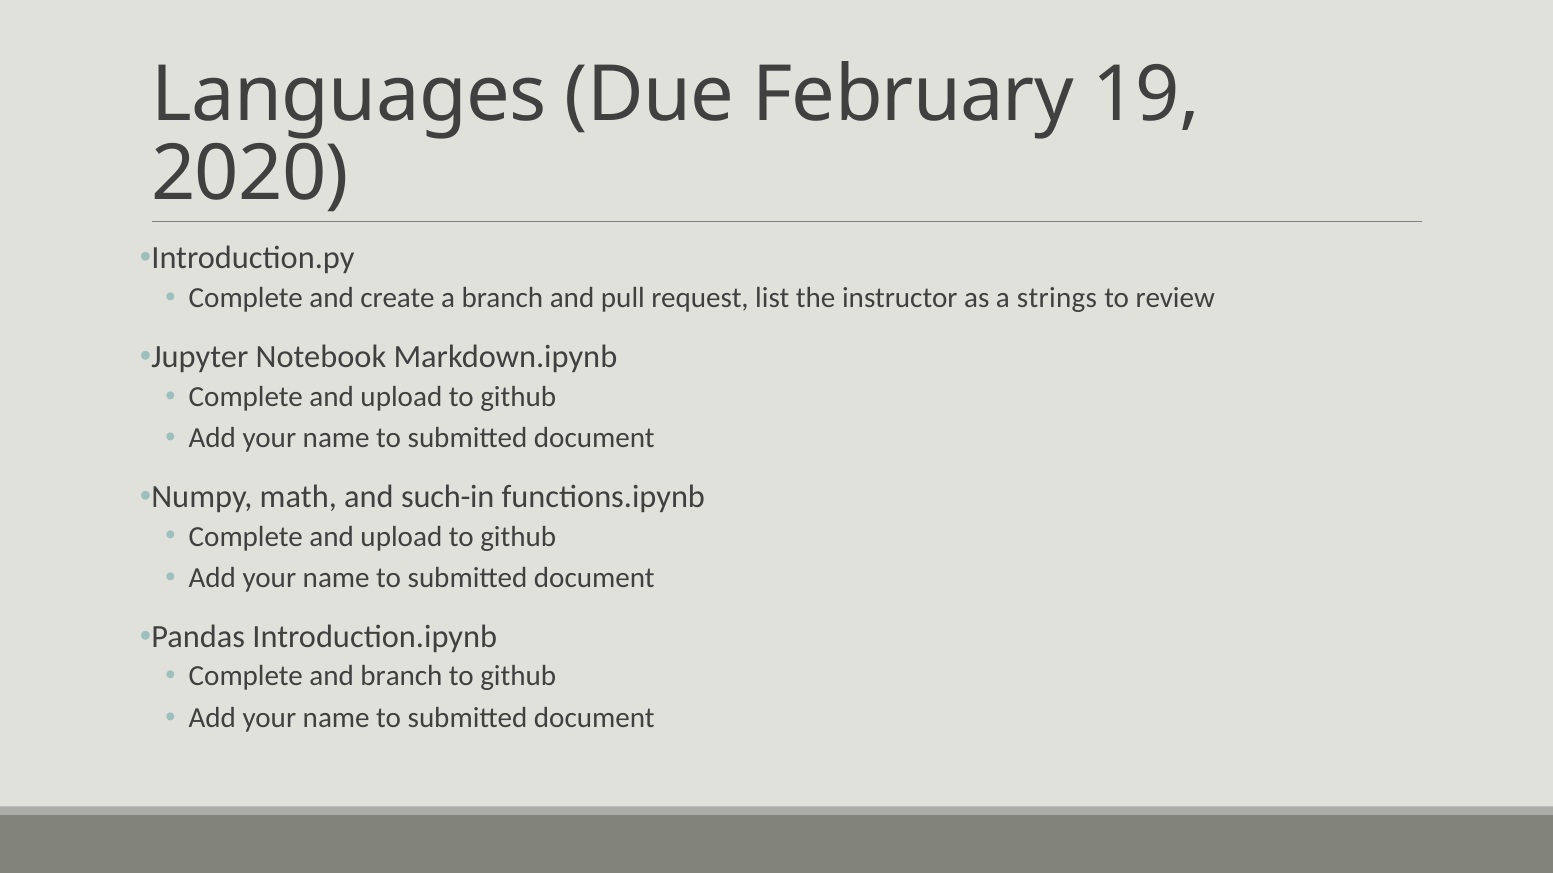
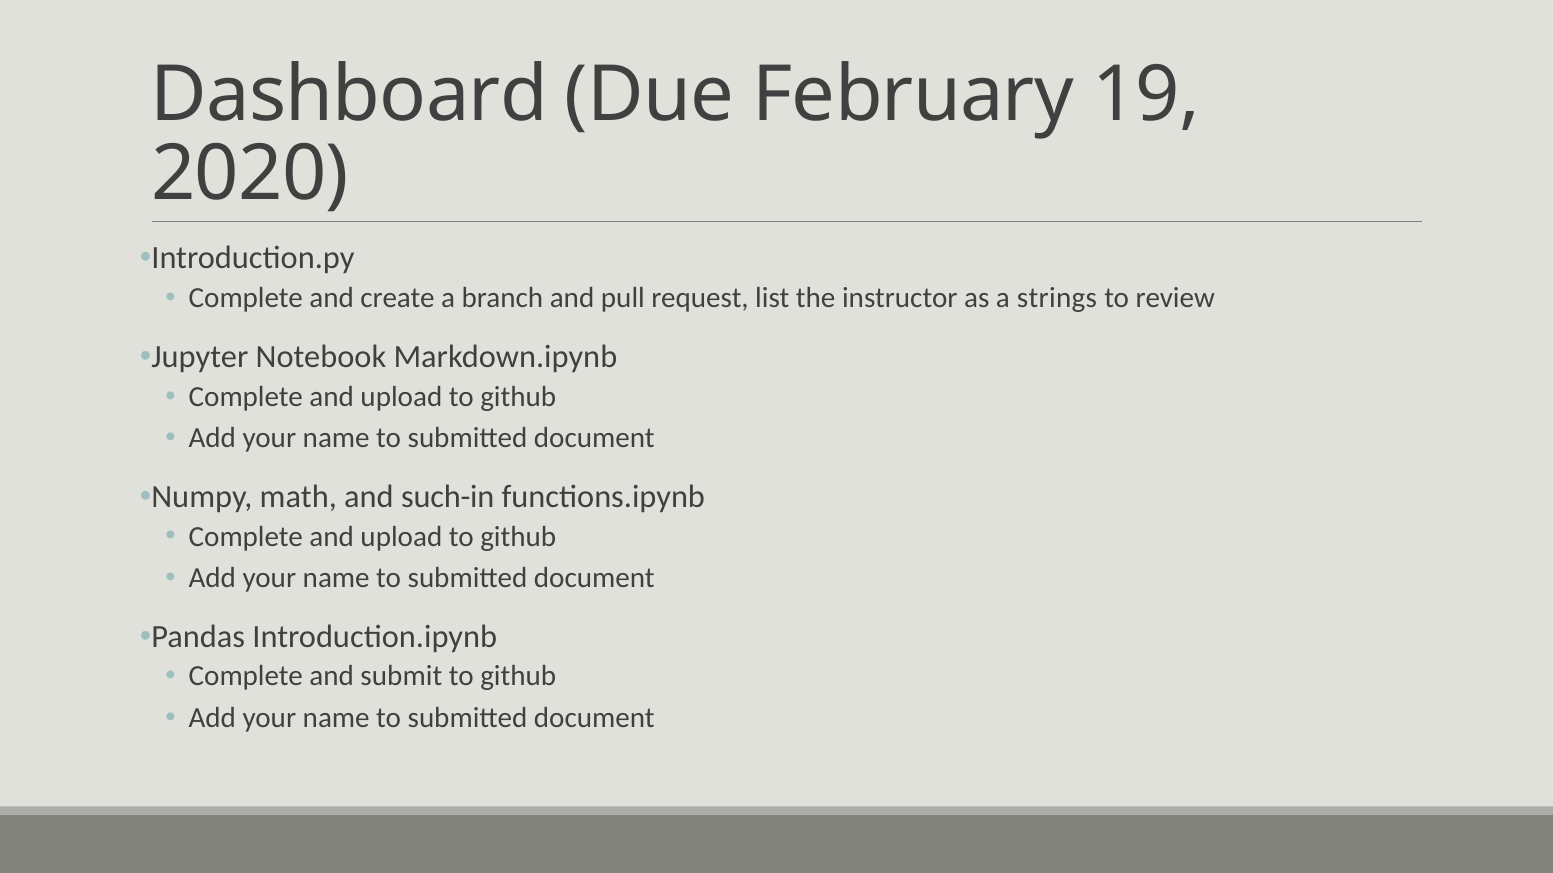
Languages: Languages -> Dashboard (349, 95)
and branch: branch -> submit (401, 677)
